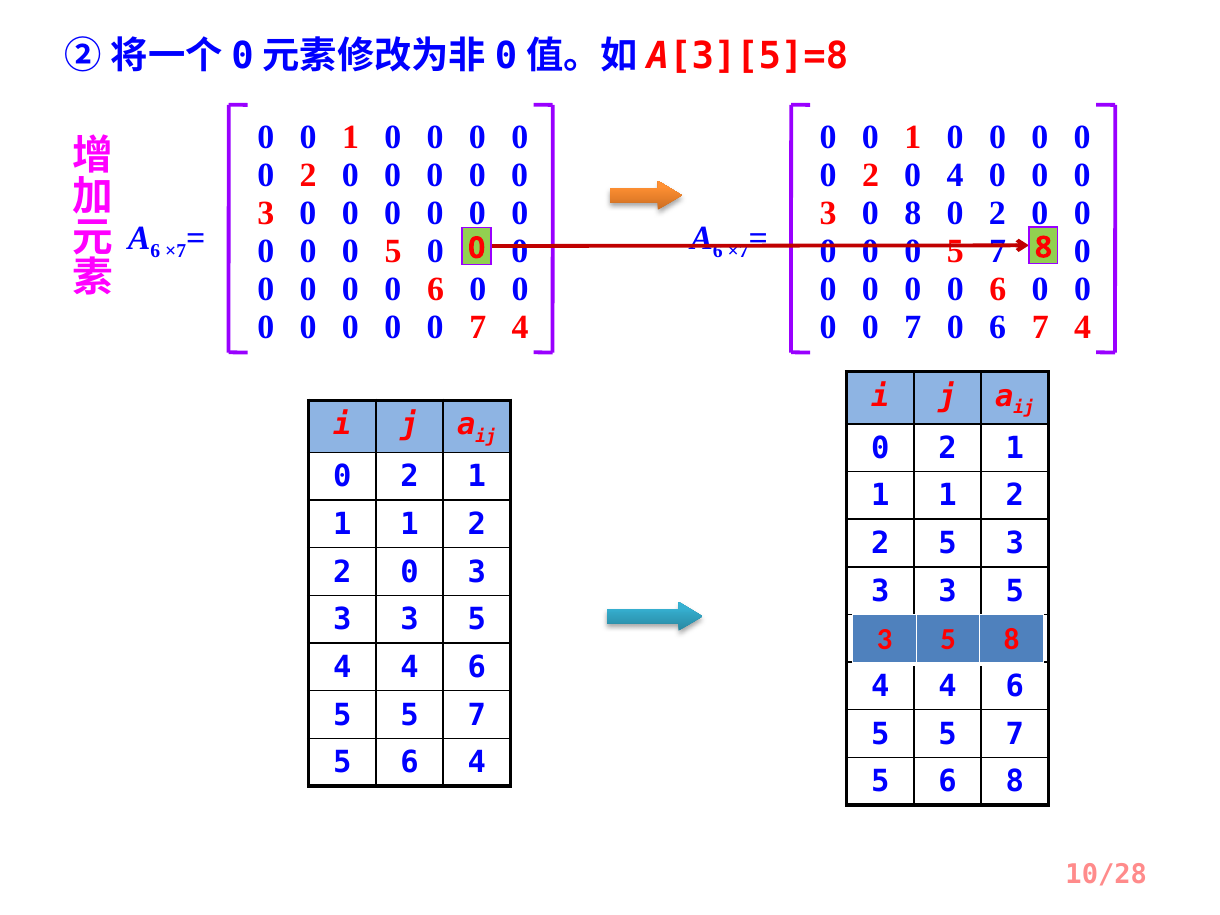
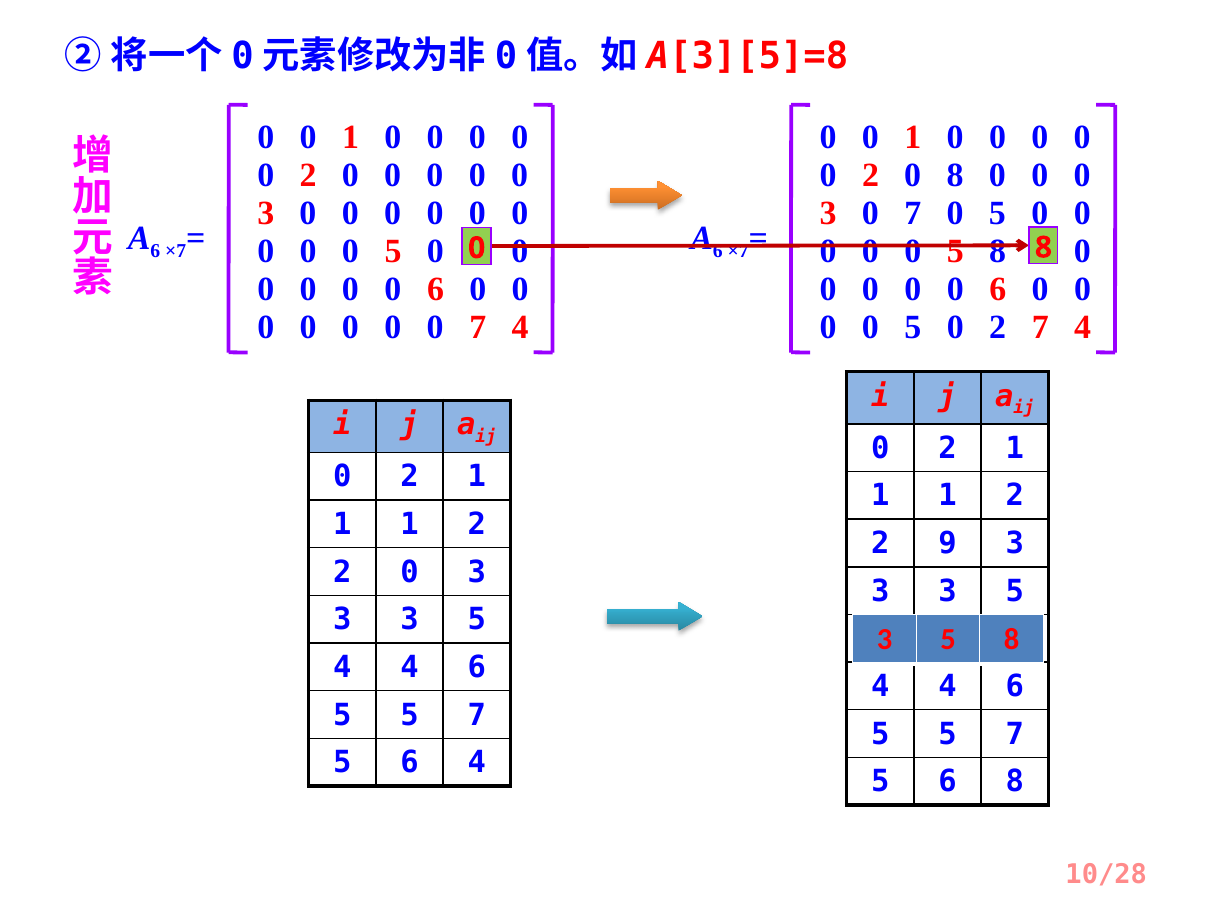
2 0 4: 4 -> 8 (955, 175)
3 0 8: 8 -> 7 (913, 213)
2: 2 -> 5 (997, 213)
0 5 7: 7 -> 8 (998, 251)
7: 7 -> 5 (913, 328)
6: 6 -> 2 (998, 328)
2 5: 5 -> 9 (948, 543)
